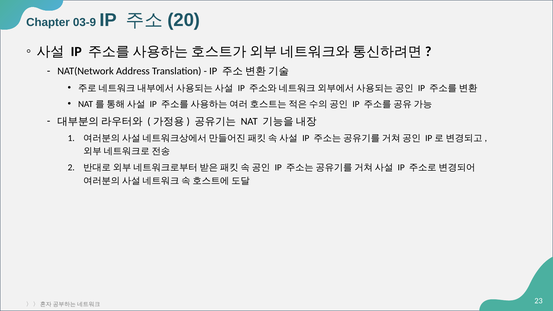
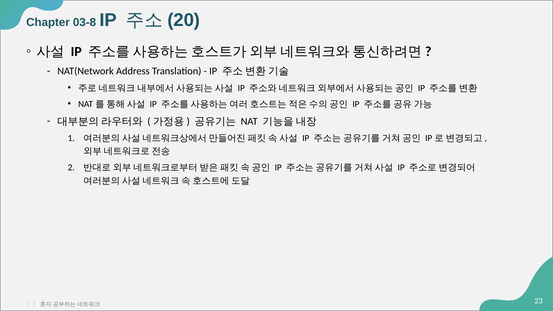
03-9: 03-9 -> 03-8 (85, 22)
